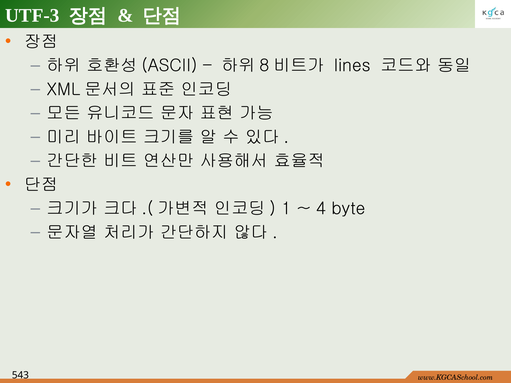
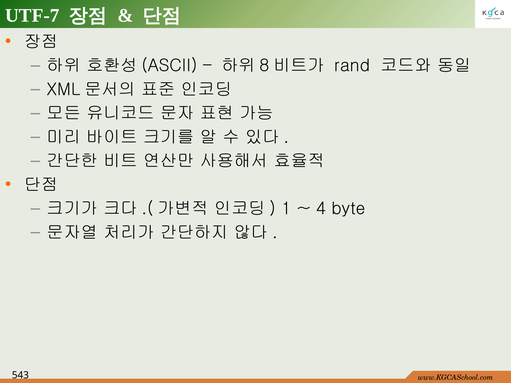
UTF-3: UTF-3 -> UTF-7 (32, 15)
lines: lines -> rand (352, 66)
